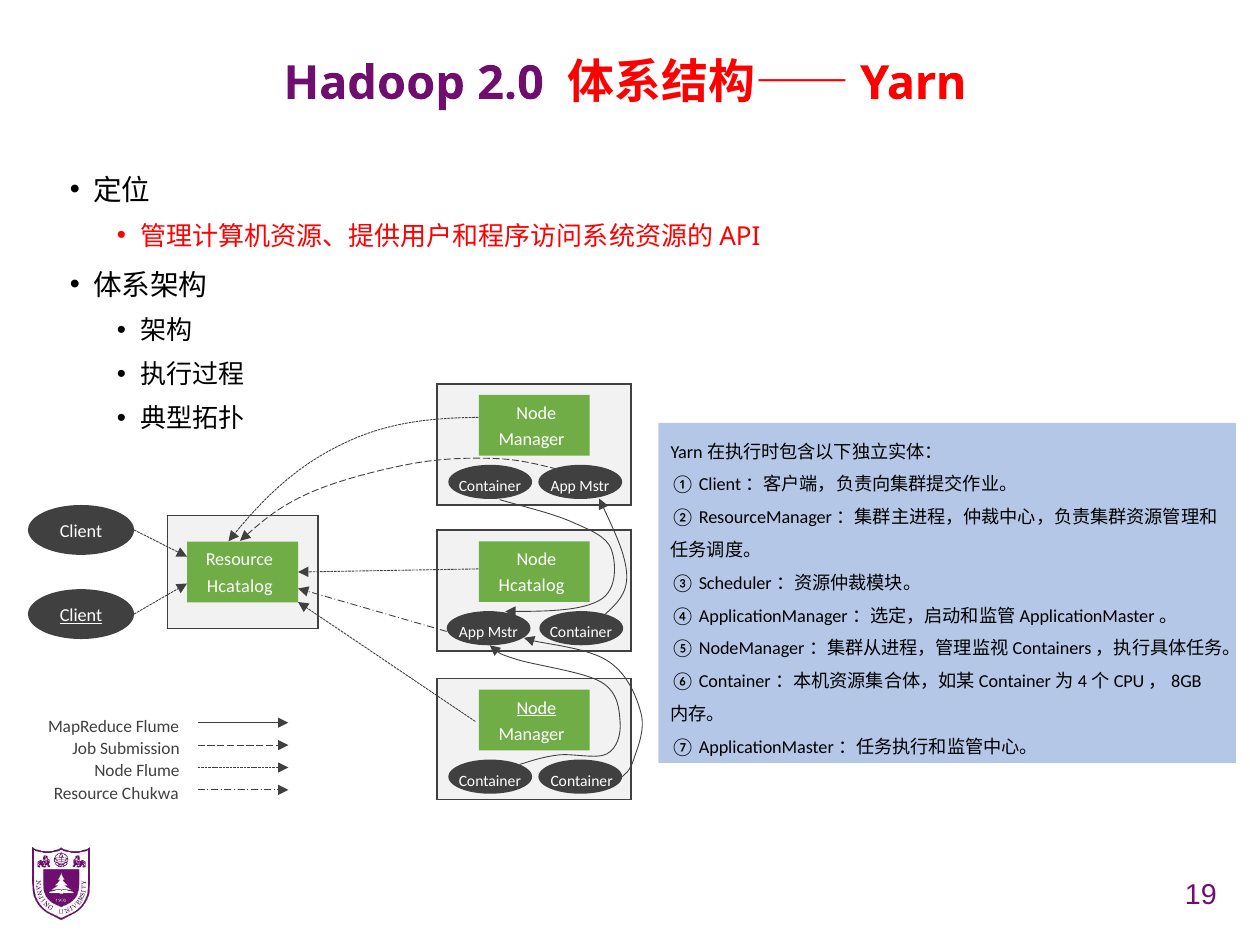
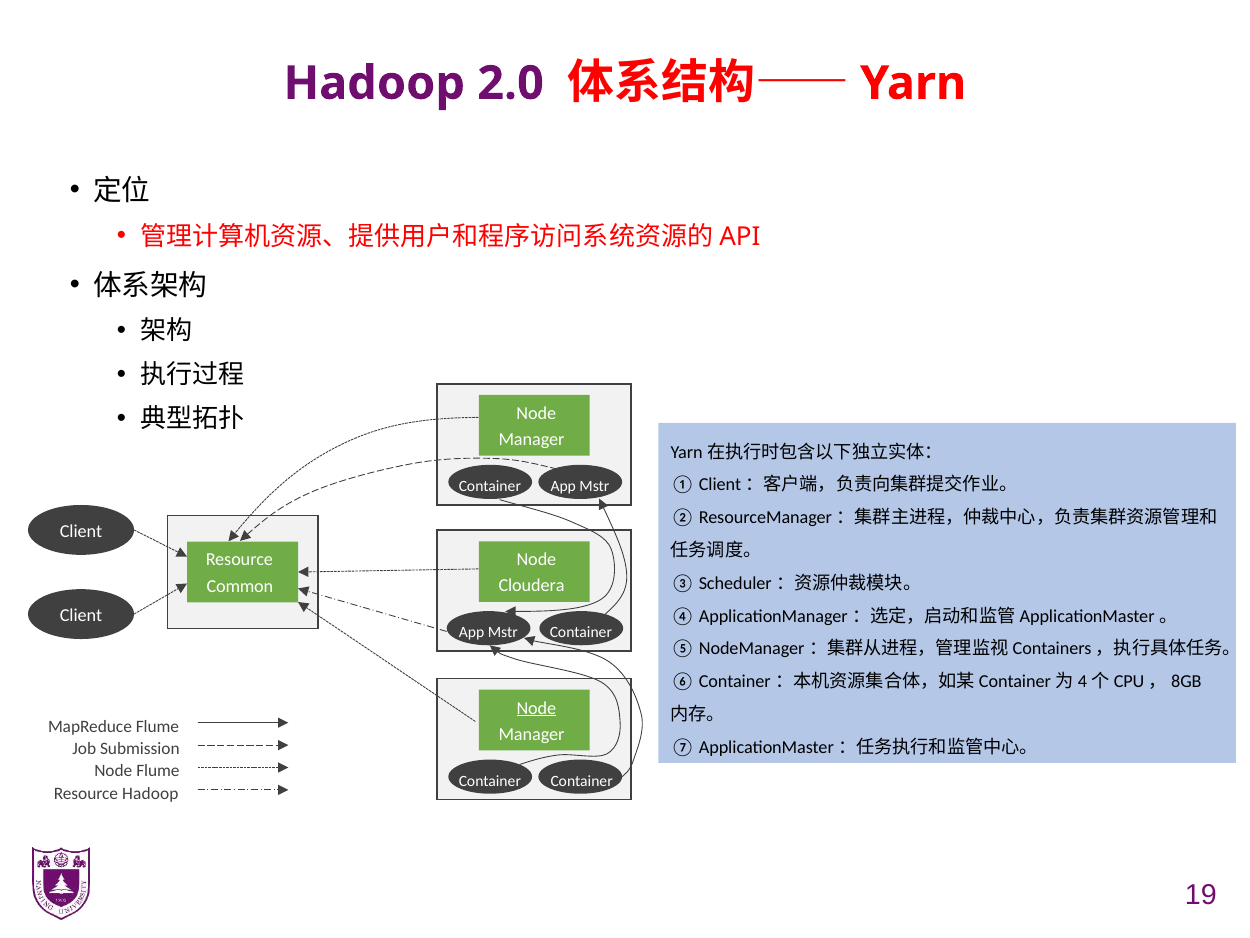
Hcatalog: Hcatalog -> Cloudera (532, 585)
Hcatalog: Hcatalog -> Common (240, 586)
Client underline: present -> none (81, 615)
Resource Chukwa: Chukwa -> Hadoop (150, 793)
